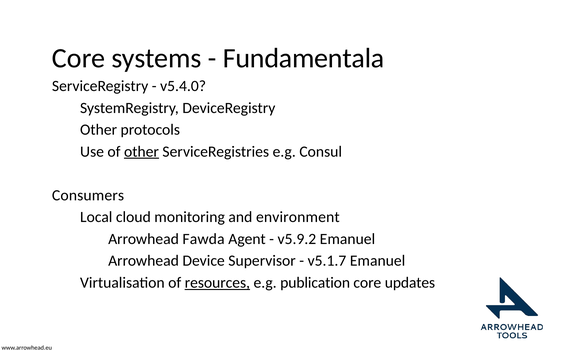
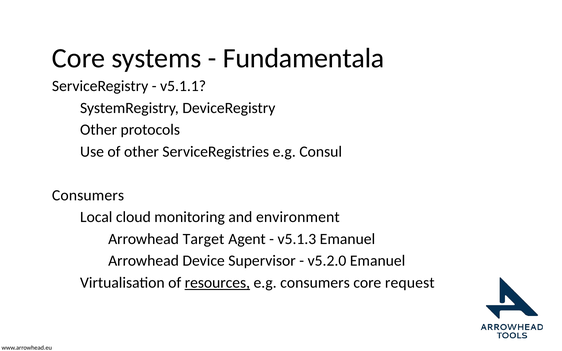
v5.4.0: v5.4.0 -> v5.1.1 (183, 86)
other underline: present -> none (141, 152)
Fawda: Fawda -> Target (204, 239)
v5.9.2: v5.9.2 -> v5.1.3 (297, 239)
v5.1.7: v5.1.7 -> v5.2.0 (327, 261)
e.g publication: publication -> consumers (315, 283)
updates: updates -> request (410, 283)
